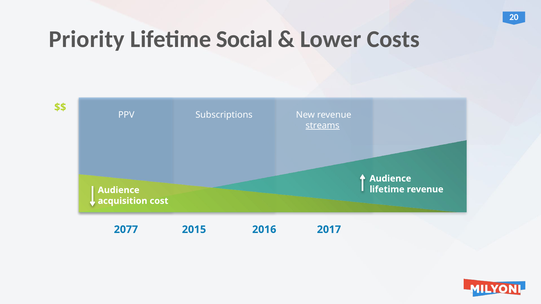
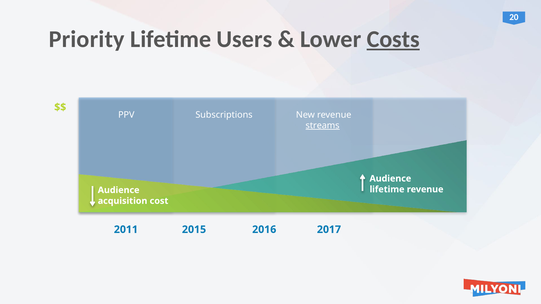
Social: Social -> Users (244, 39)
Costs underline: none -> present (393, 39)
2077: 2077 -> 2011 (126, 230)
